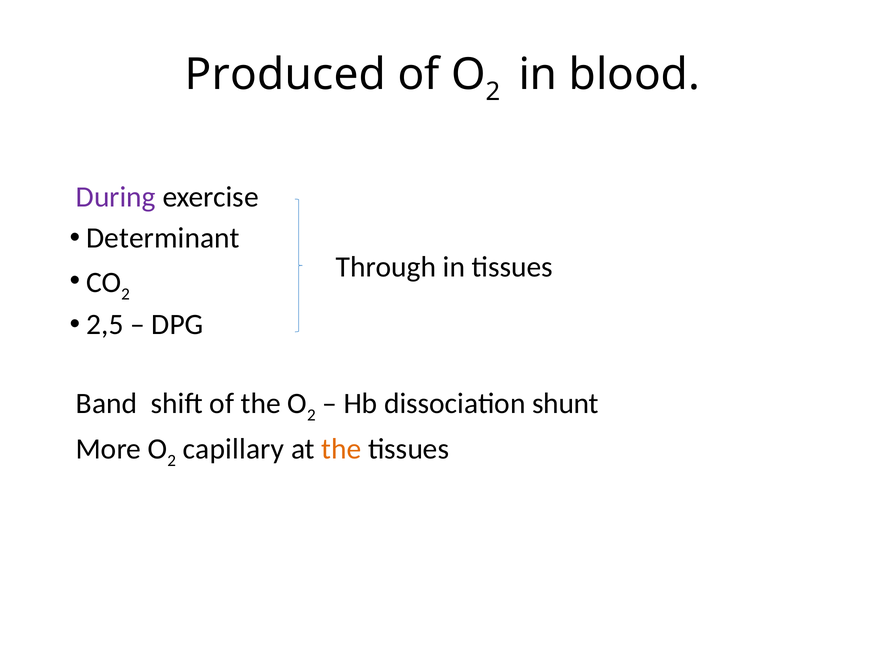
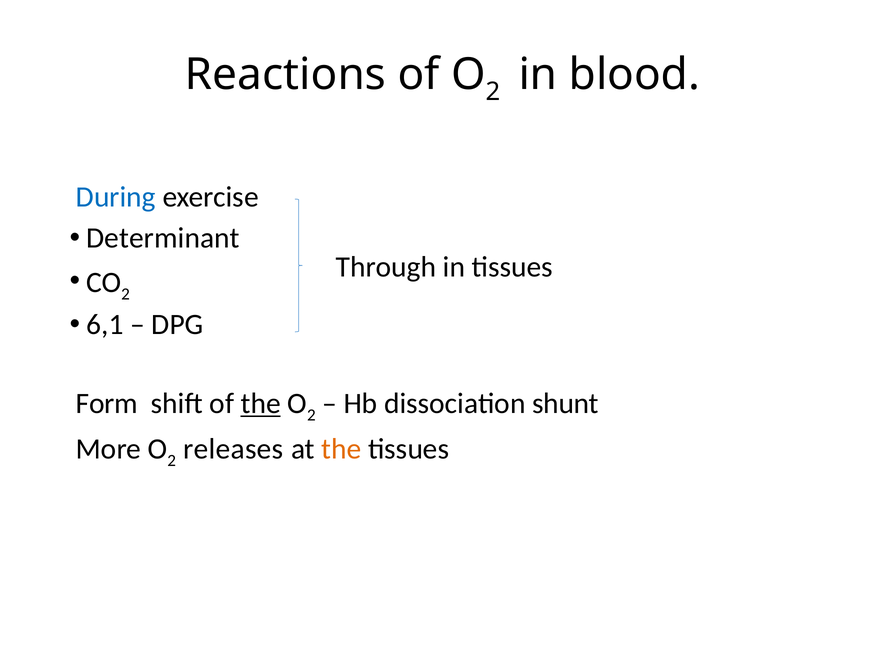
Produced: Produced -> Reactions (286, 75)
During colour: purple -> blue (116, 197)
2,5: 2,5 -> 6,1 (105, 325)
Band: Band -> Form (107, 403)
the underline: none -> present (261, 403)
capillary: capillary -> releases (233, 449)
